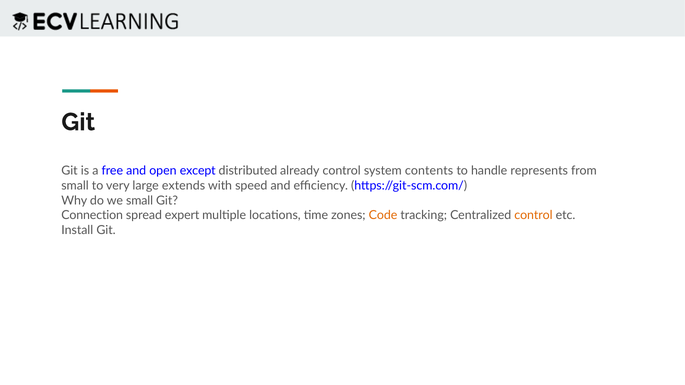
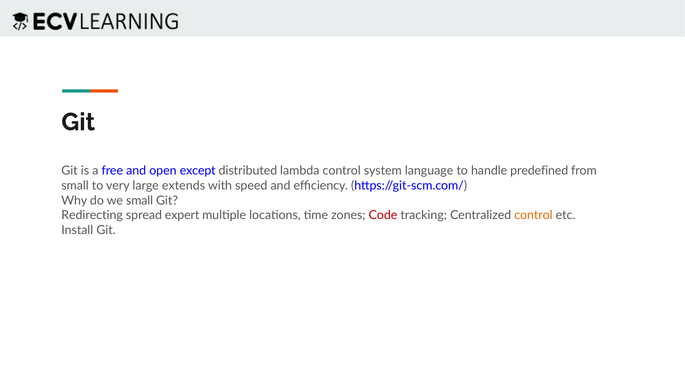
already: already -> lambda (300, 171)
contents: contents -> language (429, 171)
represents: represents -> predefined (539, 171)
Connection: Connection -> Redirecting (92, 215)
Code colour: orange -> red (383, 215)
